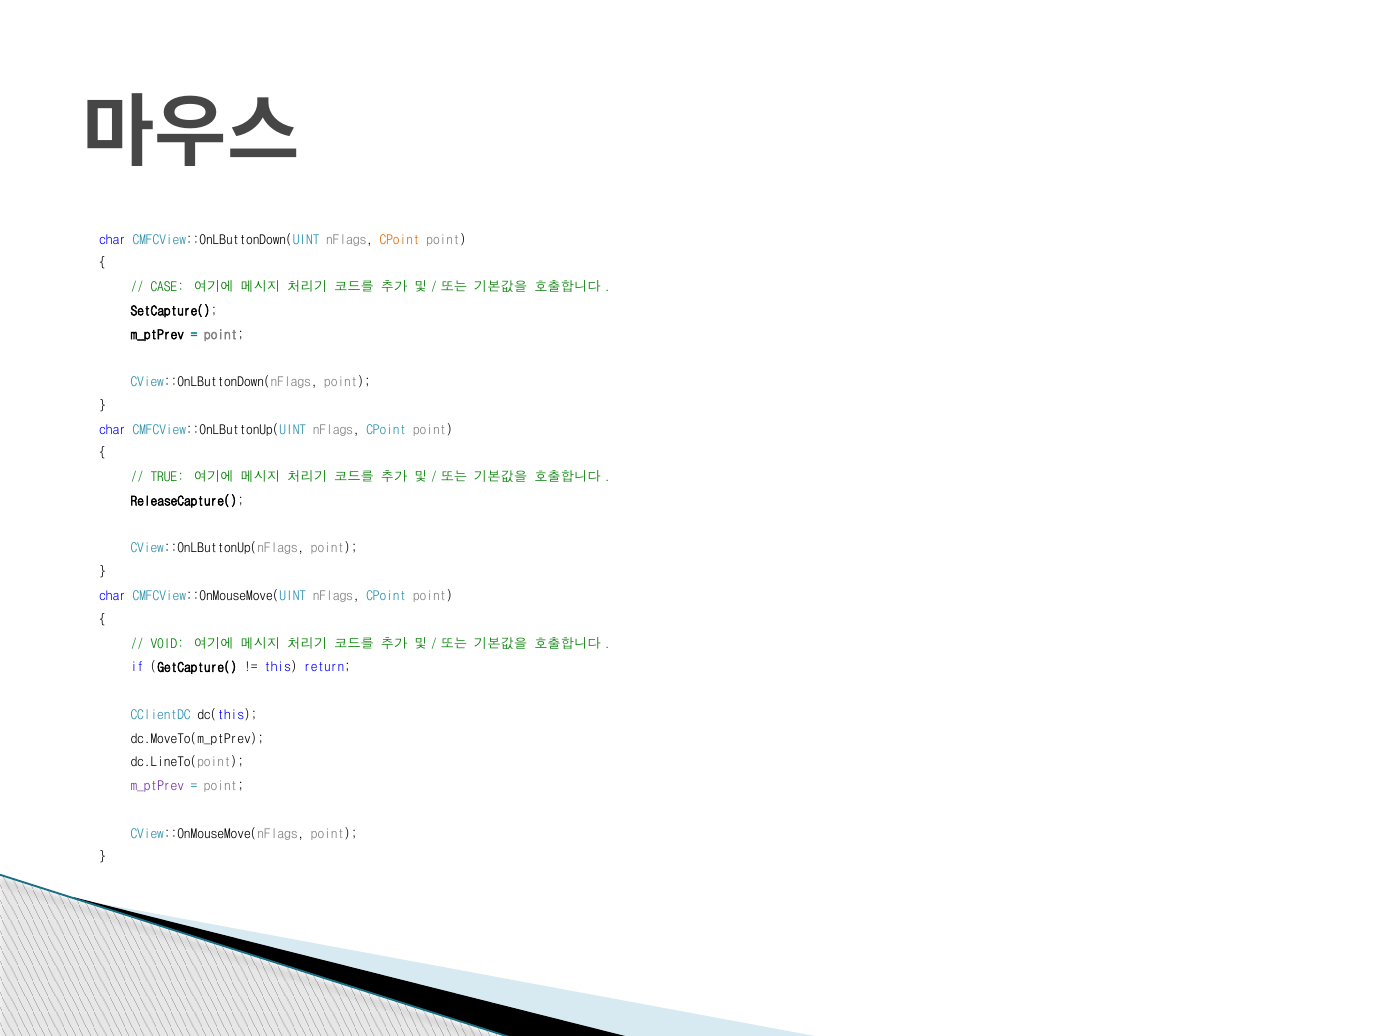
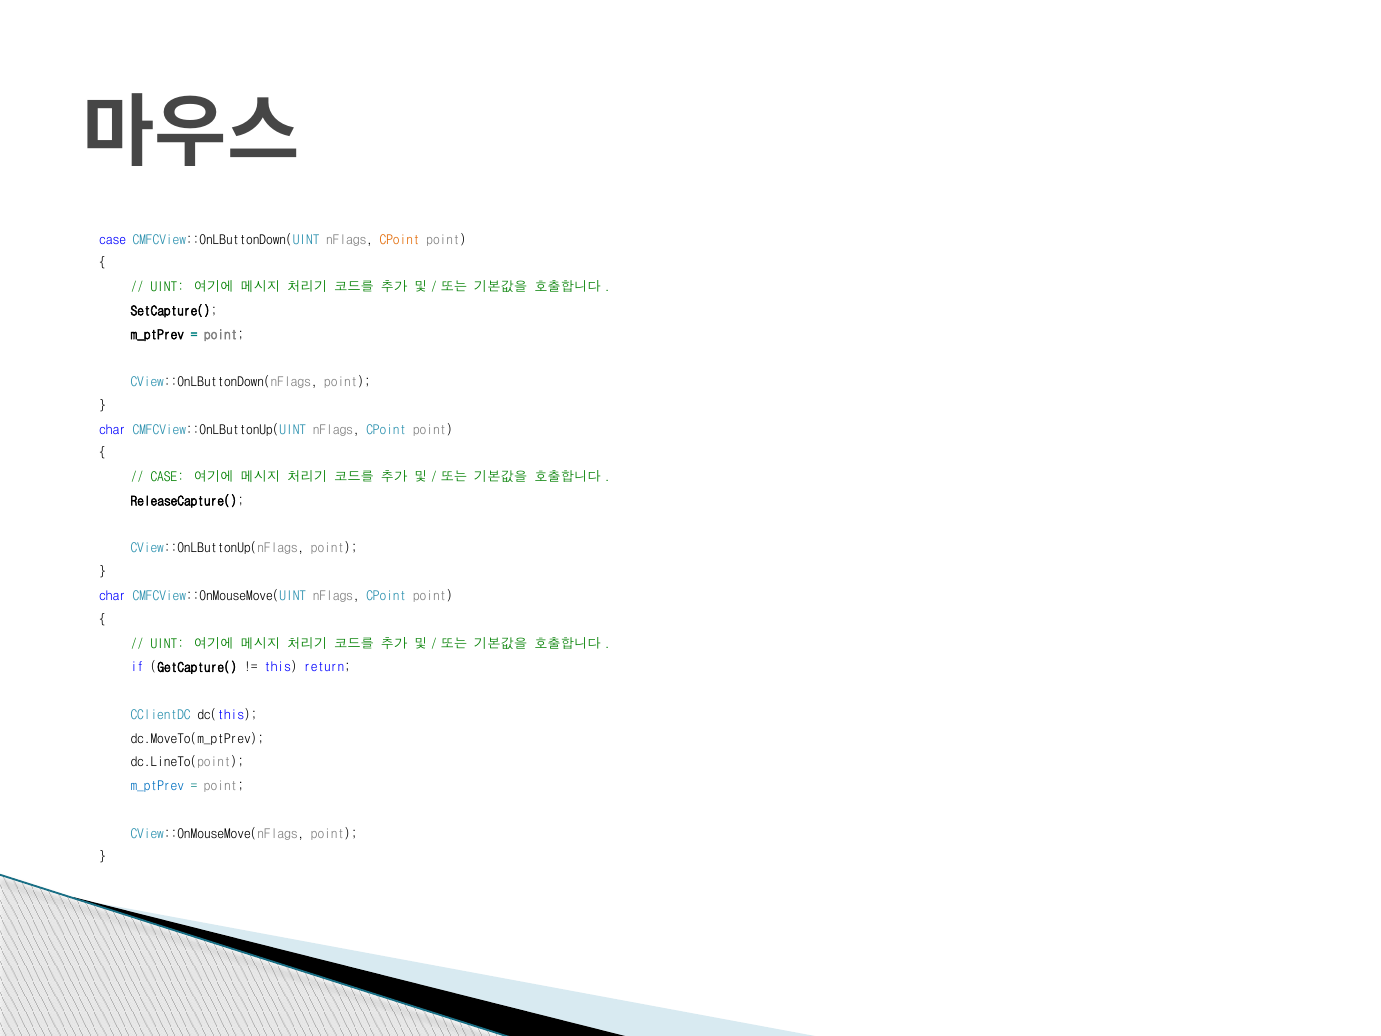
char: char -> case (113, 240)
CASE: CASE -> UINT (167, 287)
TRUE: TRUE -> CASE (167, 477)
VOID: VOID -> UINT (167, 643)
m_ptPrev colour: purple -> blue (157, 786)
